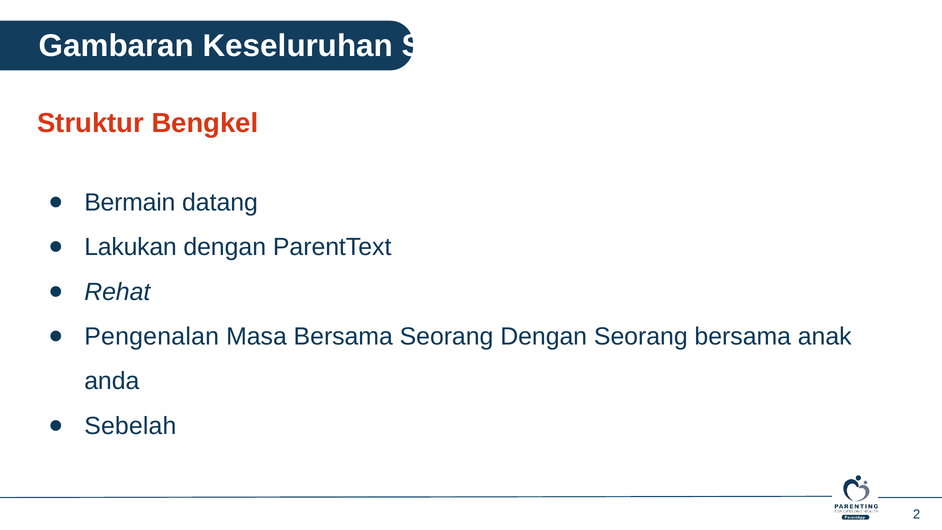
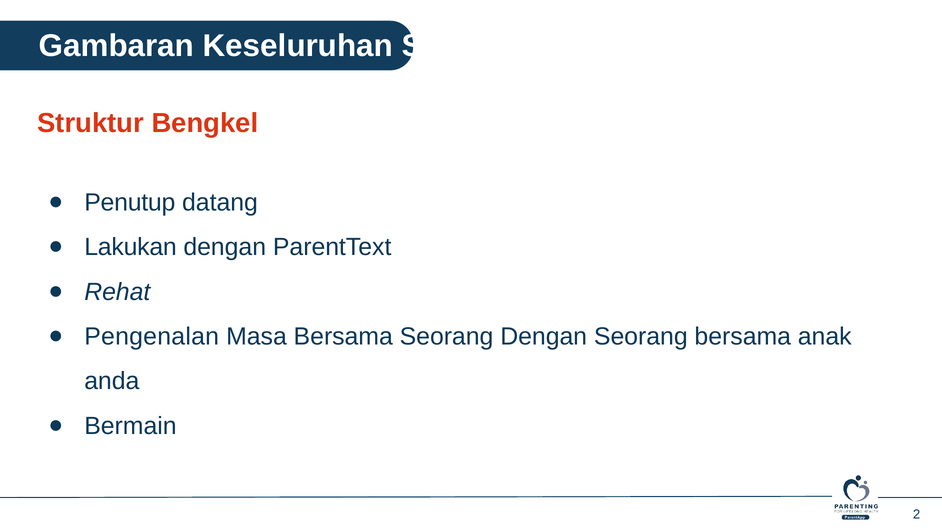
Bermain: Bermain -> Penutup (130, 202)
Sebelah: Sebelah -> Bermain (130, 426)
